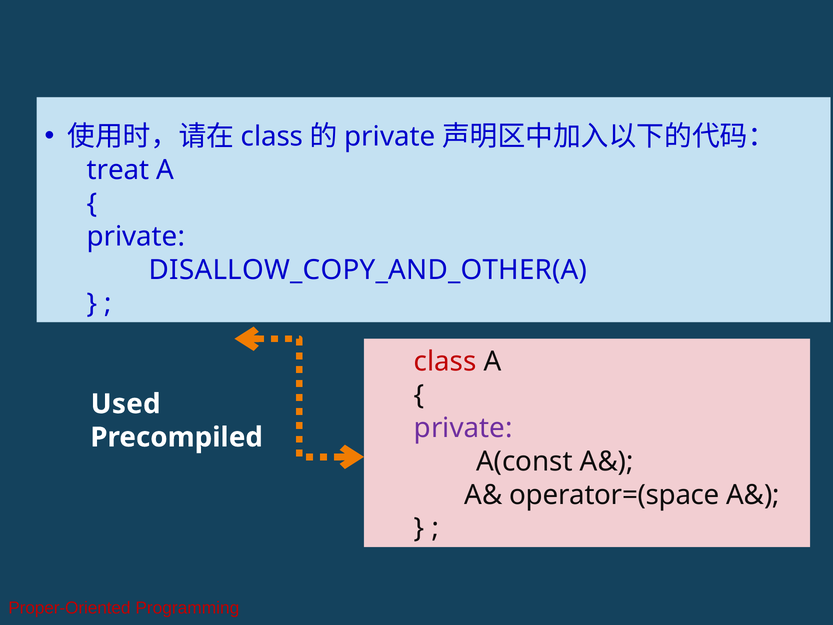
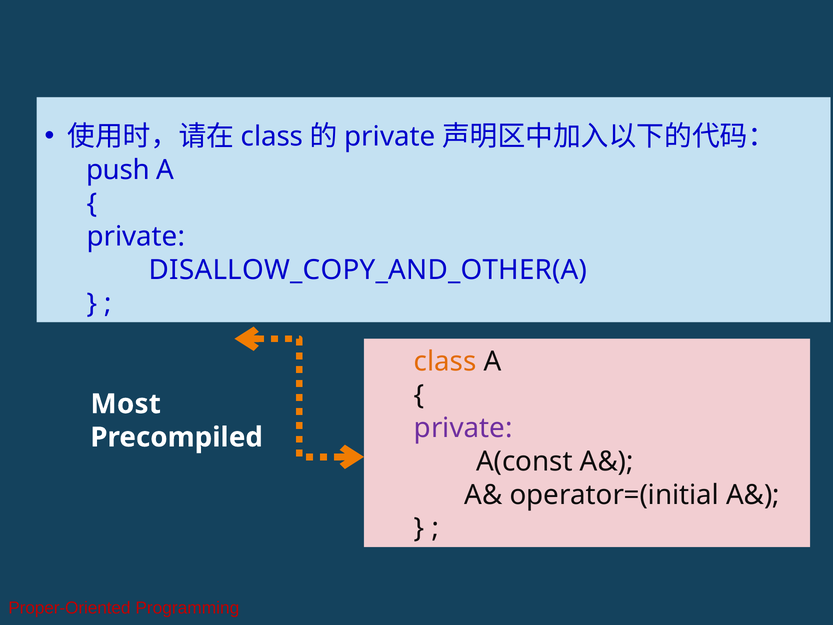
treat: treat -> push (118, 170)
class colour: red -> orange (445, 361)
Used: Used -> Most (126, 404)
operator=(space: operator=(space -> operator=(initial (614, 495)
